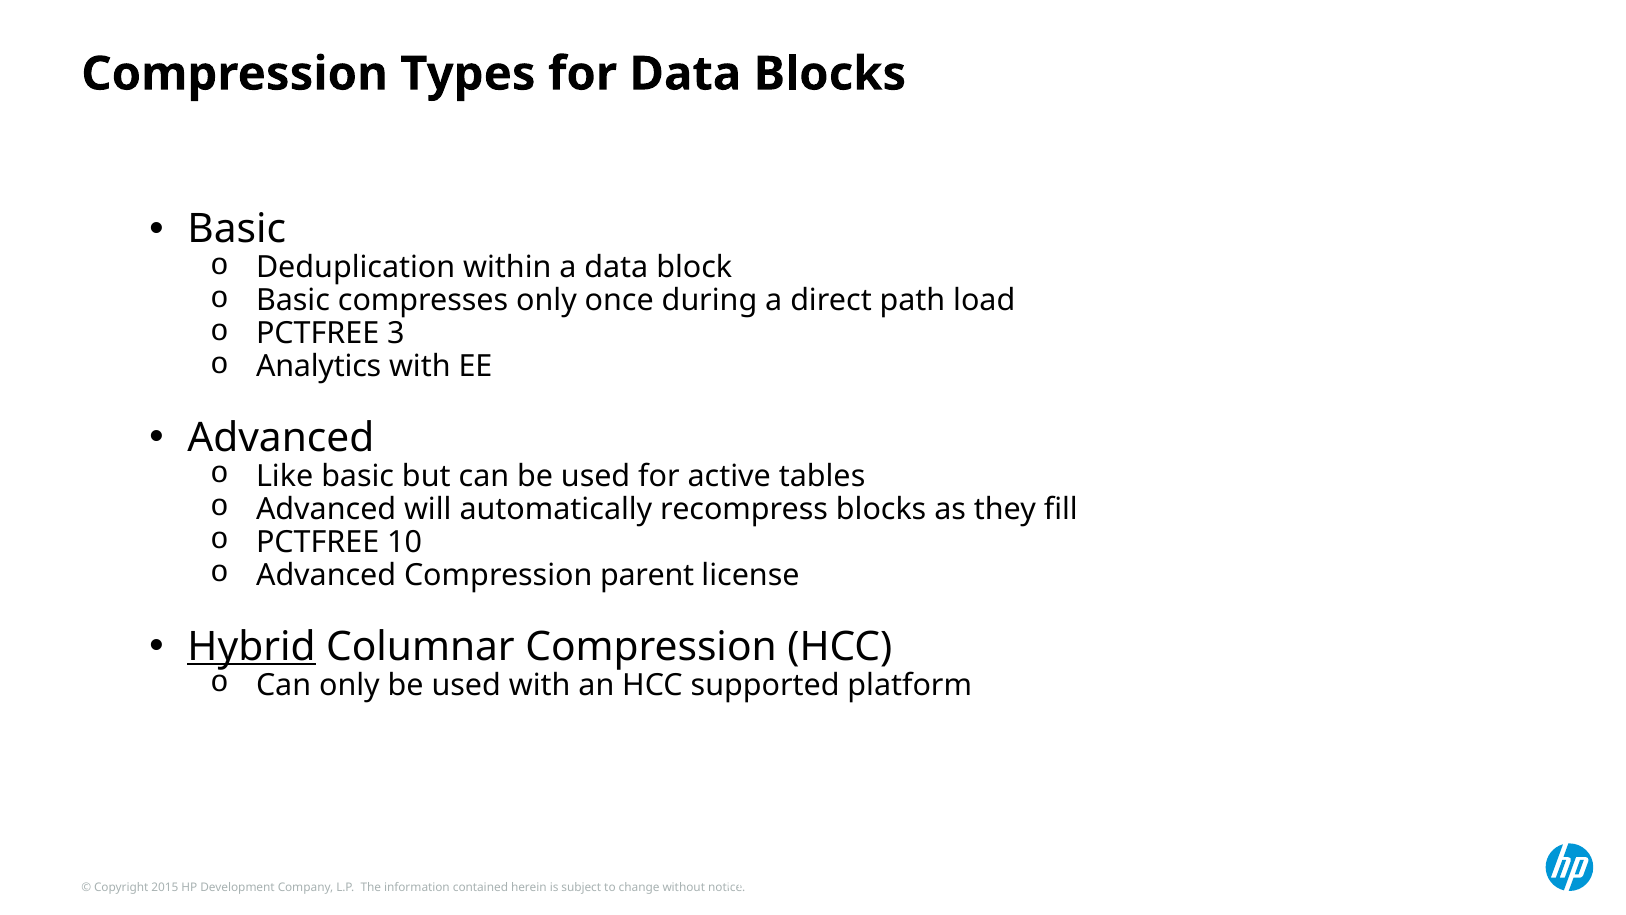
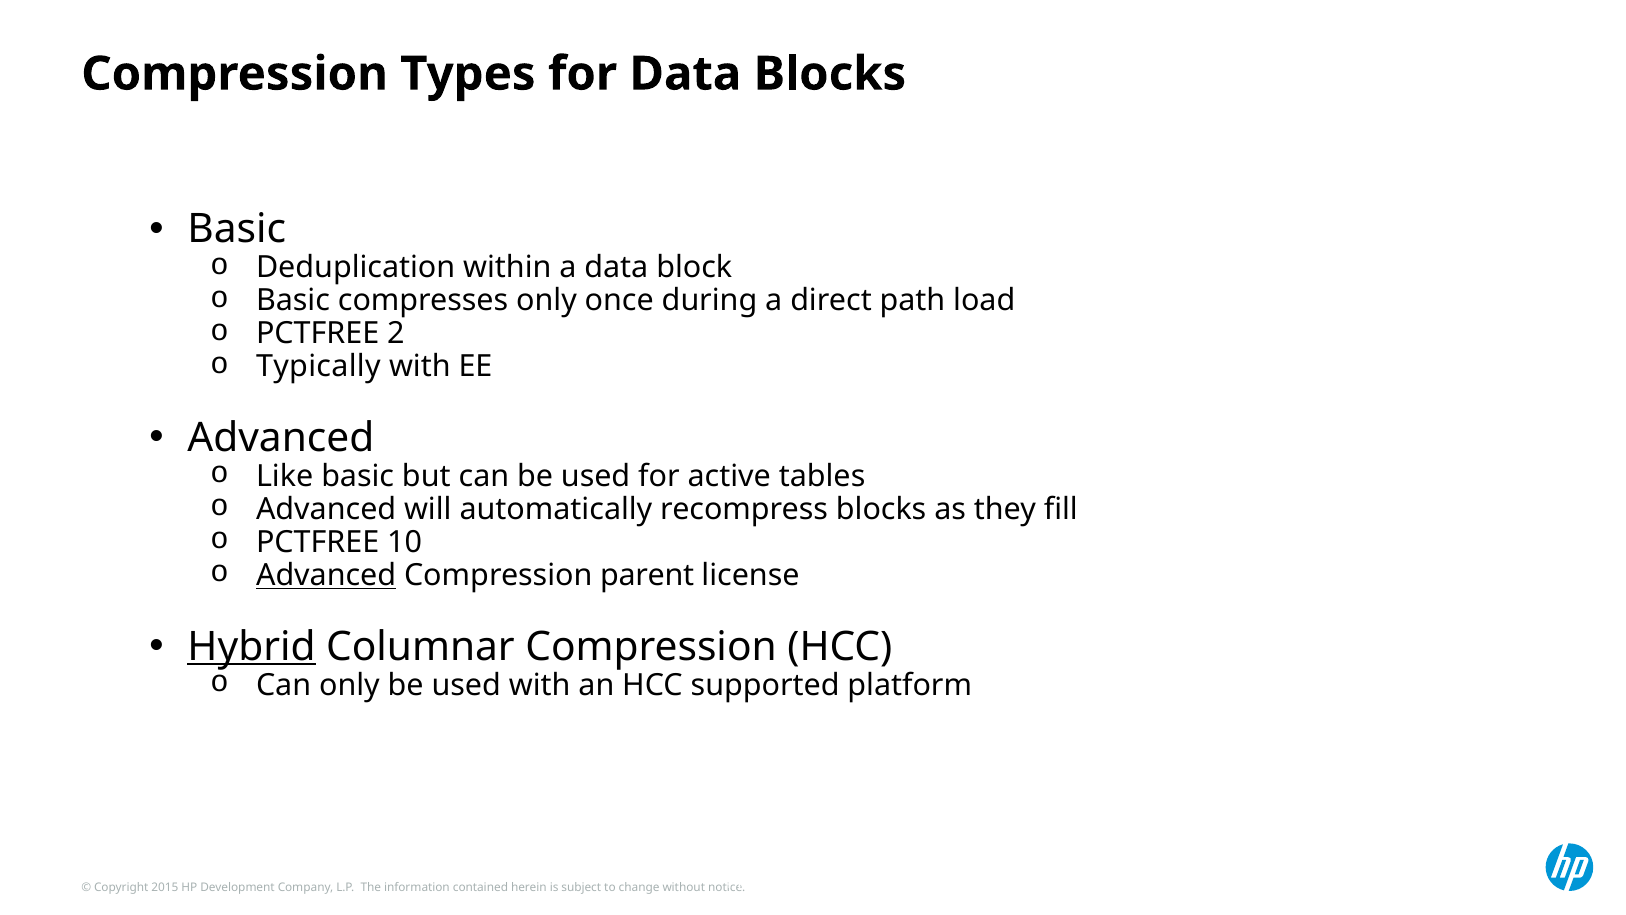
3: 3 -> 2 (396, 334)
Analytics: Analytics -> Typically (318, 367)
Advanced underline: none -> present (326, 575)
